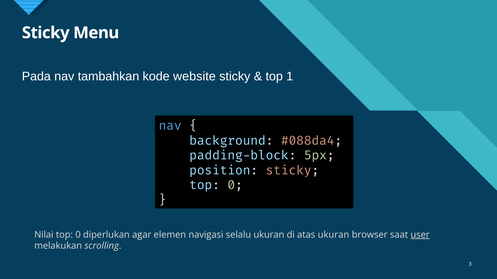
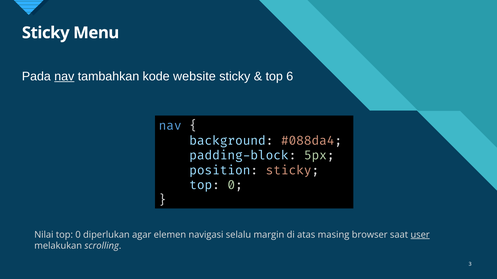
nav underline: none -> present (64, 76)
1: 1 -> 6 (290, 76)
selalu ukuran: ukuran -> margin (269, 235)
atas ukuran: ukuran -> masing (334, 235)
